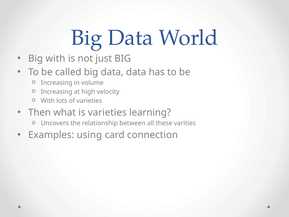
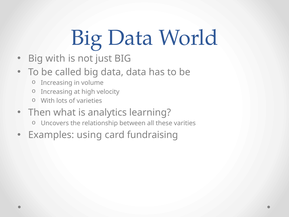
is varieties: varieties -> analytics (107, 112)
connection: connection -> fundraising (153, 135)
